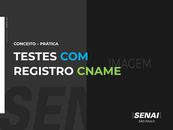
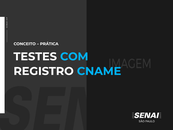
CNAME colour: light green -> light blue (99, 71)
